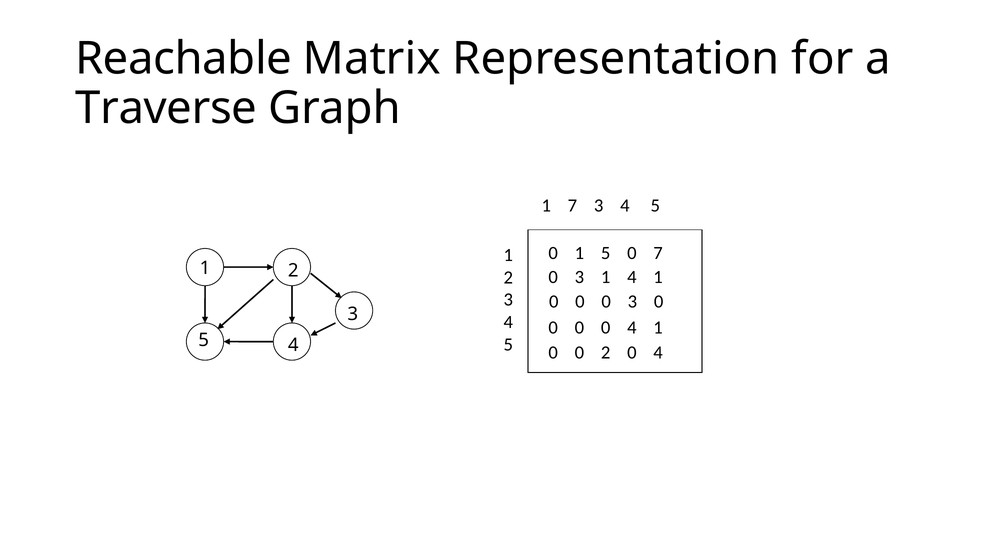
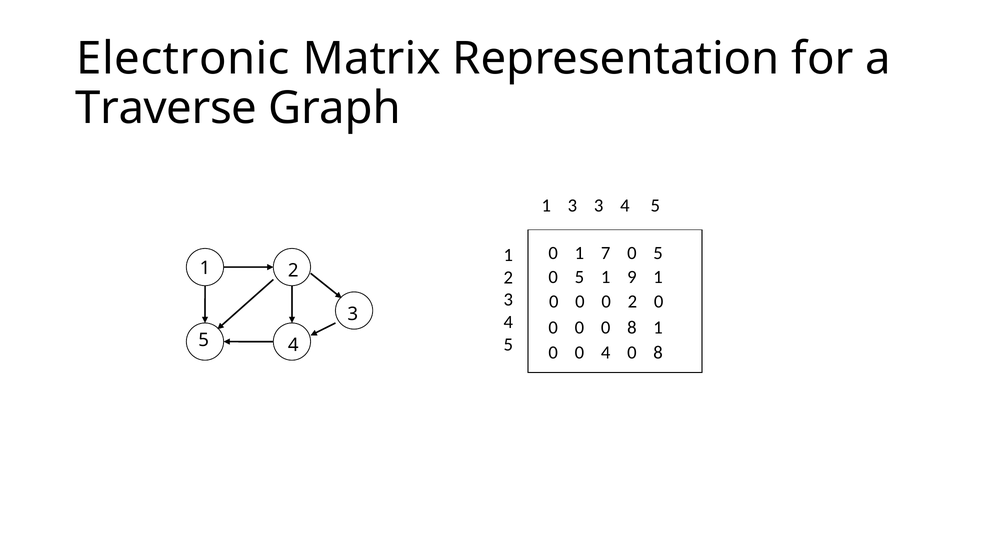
Reachable: Reachable -> Electronic (183, 59)
1 7: 7 -> 3 (572, 205)
0 1 5: 5 -> 7 (606, 253)
7: 7 -> 5 (658, 253)
3: 3 -> 5 (579, 277)
1 4: 4 -> 9 (632, 277)
0 0 3: 3 -> 2 (632, 302)
0 0 4: 4 -> 8 (632, 328)
0 2: 2 -> 4 (606, 353)
4: 4 -> 8 (658, 353)
